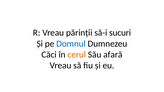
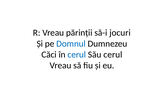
sucuri: sucuri -> jocuri (120, 33)
cerul colour: orange -> blue (77, 55)
Său afară: afară -> cerul (113, 55)
